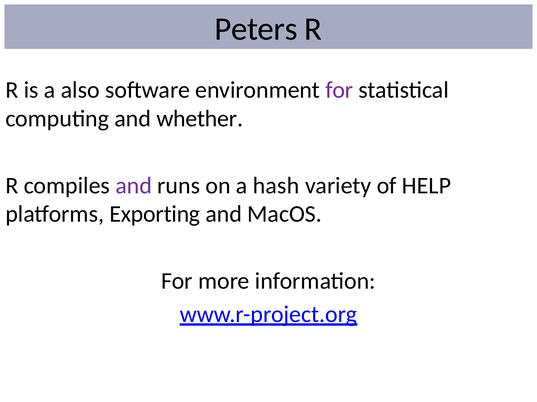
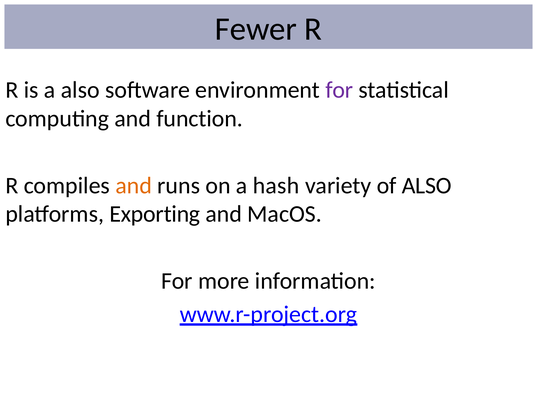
Peters: Peters -> Fewer (256, 29)
whether: whether -> function (200, 119)
and colour: purple -> orange (134, 186)
of HELP: HELP -> ALSO (427, 186)
